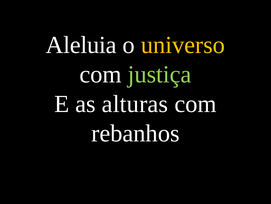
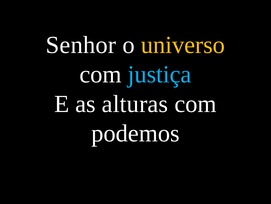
Aleluia: Aleluia -> Senhor (81, 45)
justiça colour: light green -> light blue (160, 74)
rebanhos: rebanhos -> podemos (135, 133)
